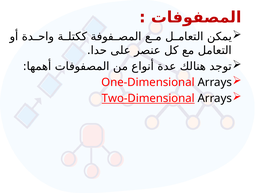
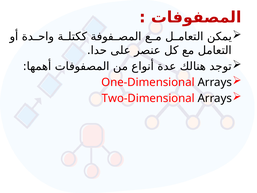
Two-Dimensional underline: present -> none (148, 98)
